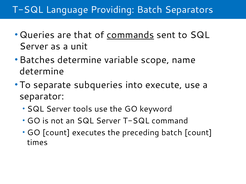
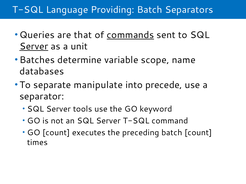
Server underline: none -> present (34, 47)
determine: determine -> databases (42, 72)
subqueries: subqueries -> manipulate (98, 85)
execute: execute -> precede (164, 85)
